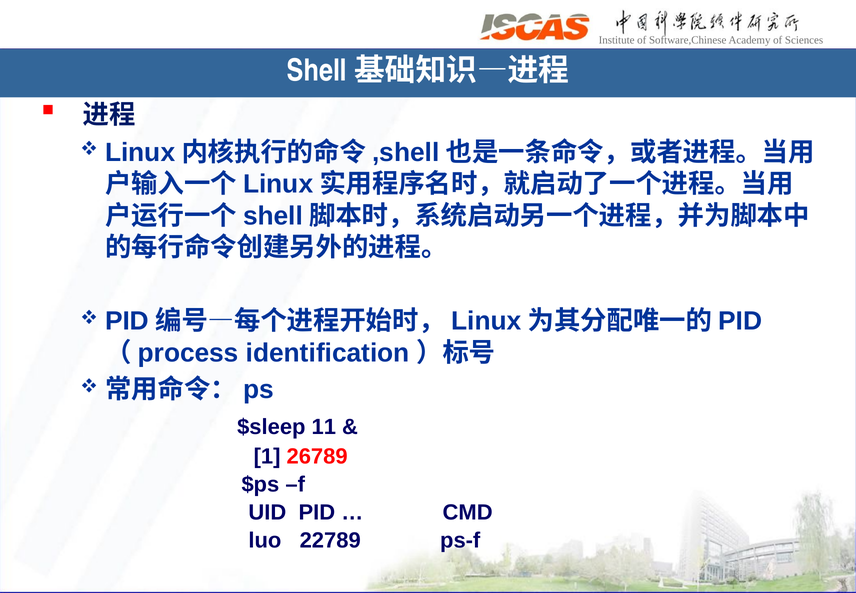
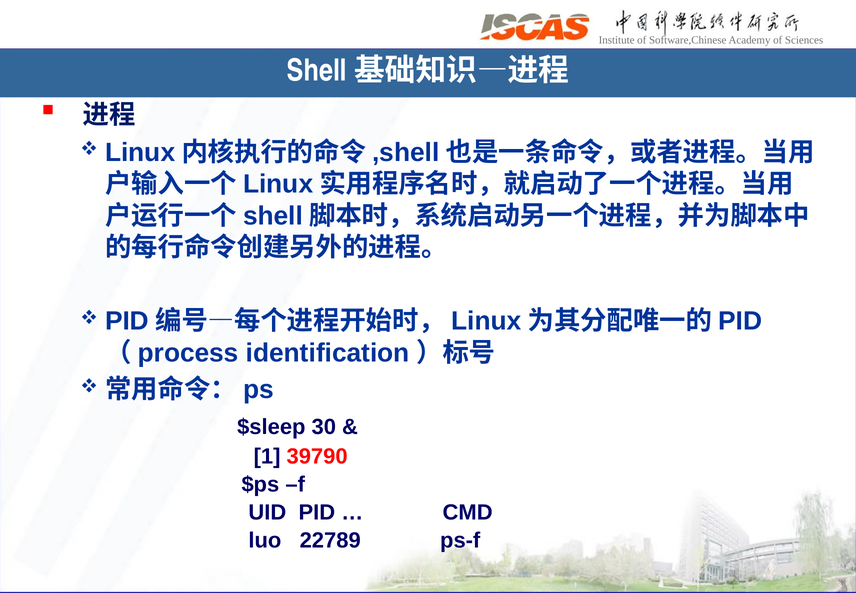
11: 11 -> 30 (324, 427)
26789: 26789 -> 39790 (317, 456)
